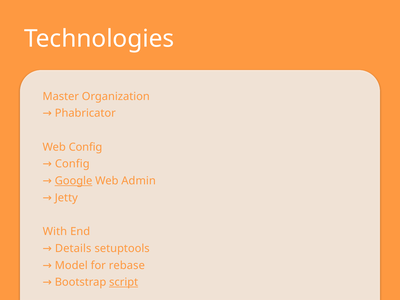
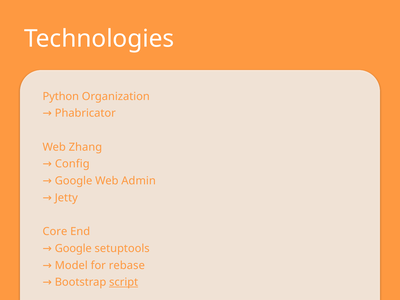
Master: Master -> Python (61, 96)
Web Config: Config -> Zhang (85, 147)
Google underline: present -> none (74, 181)
With: With -> Core (55, 232)
Details: Details -> Google (73, 248)
